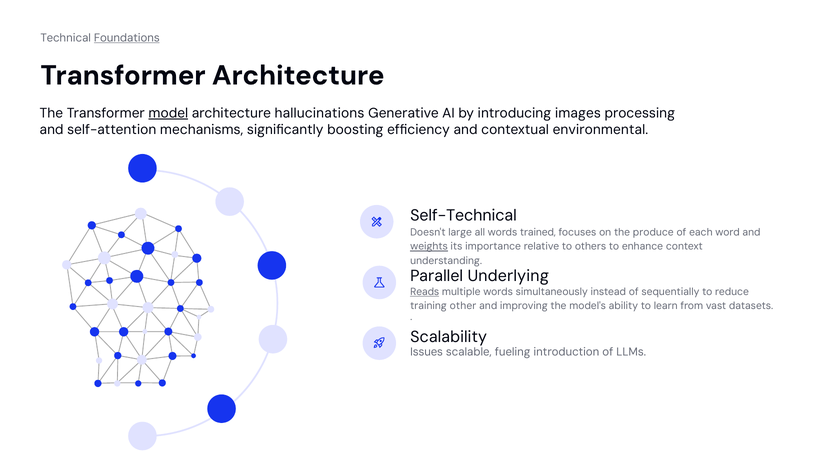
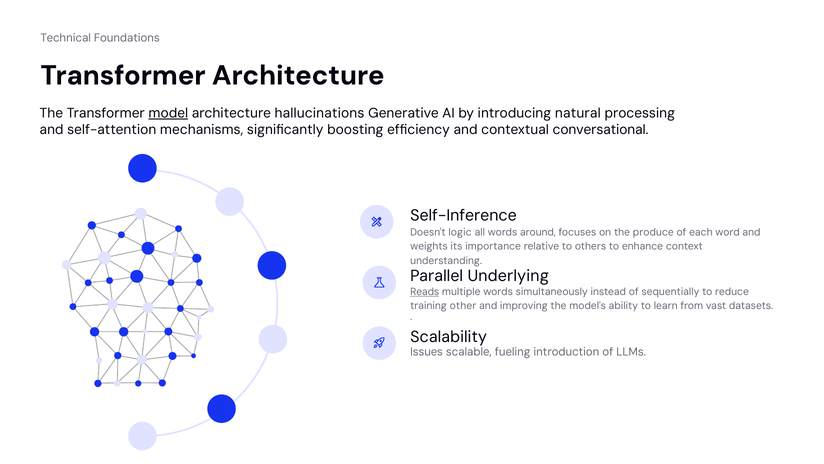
Foundations underline: present -> none (127, 38)
images: images -> natural (578, 113)
environmental: environmental -> conversational (600, 130)
Self-Technical: Self-Technical -> Self-Inference (463, 215)
large: large -> logic (460, 232)
trained: trained -> around (538, 232)
weights underline: present -> none (429, 246)
